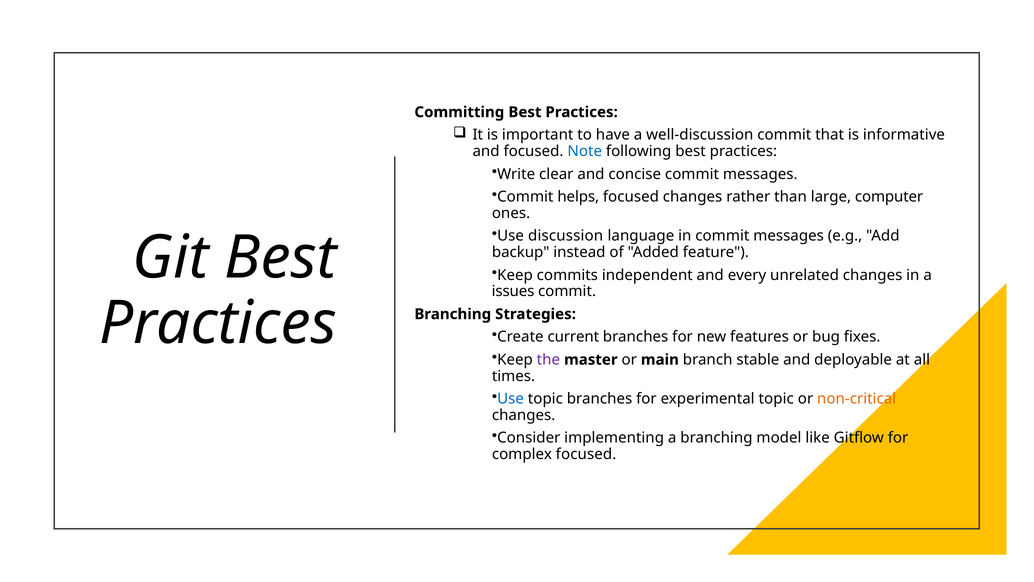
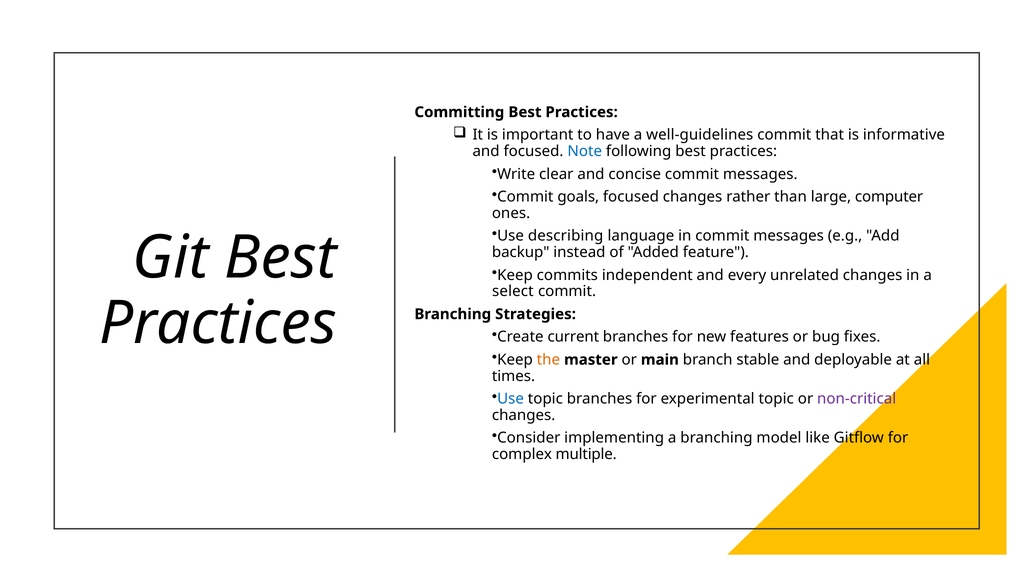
well-discussion: well-discussion -> well-guidelines (700, 135)
helps: helps -> goals (578, 197)
discussion: discussion -> describing (566, 236)
issues: issues -> select (513, 291)
the colour: purple -> orange (548, 360)
non-critical colour: orange -> purple (857, 399)
complex focused: focused -> multiple (586, 454)
